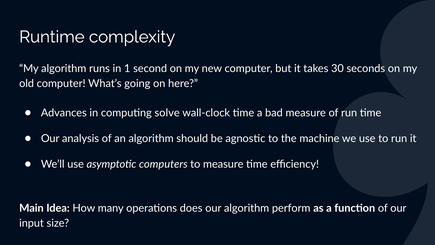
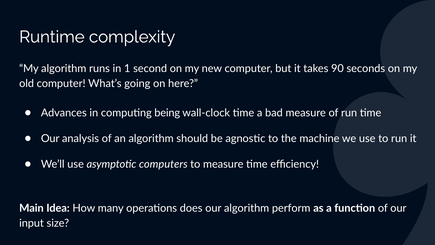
30: 30 -> 90 (337, 68)
solve: solve -> being (167, 113)
